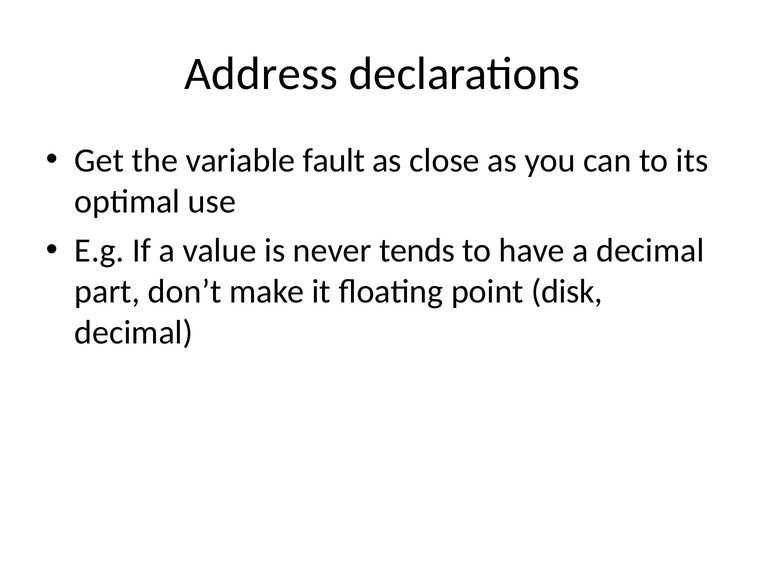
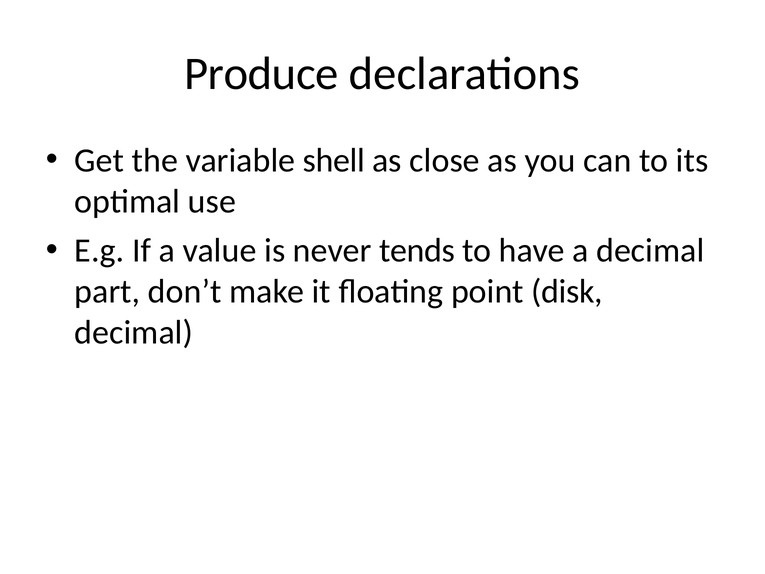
Address: Address -> Produce (261, 74)
fault: fault -> shell (334, 160)
